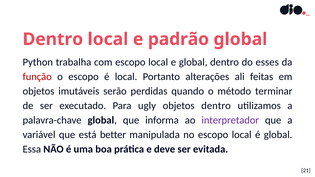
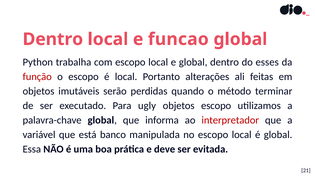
padrão: padrão -> funcao (178, 39)
objetos dentro: dentro -> escopo (216, 106)
interpretador colour: purple -> red (230, 120)
better: better -> banco (113, 135)
